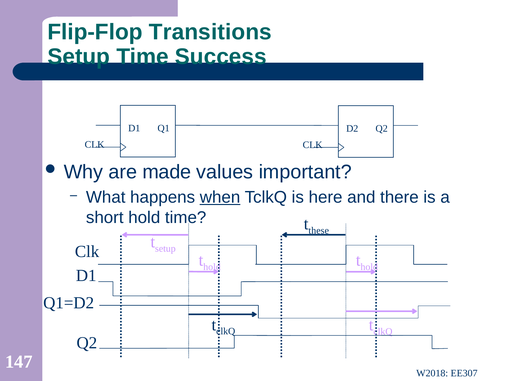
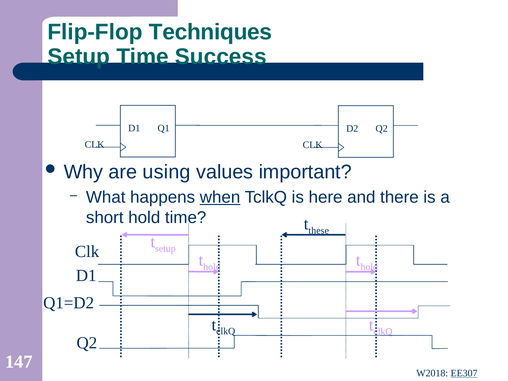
Transitions: Transitions -> Techniques (211, 32)
made: made -> using (167, 172)
EE307 underline: none -> present (464, 373)
